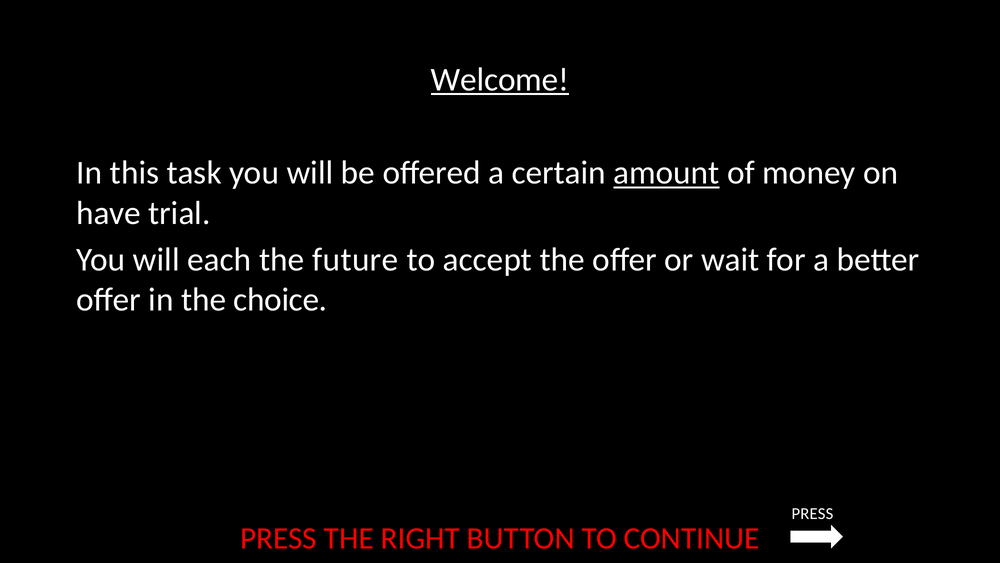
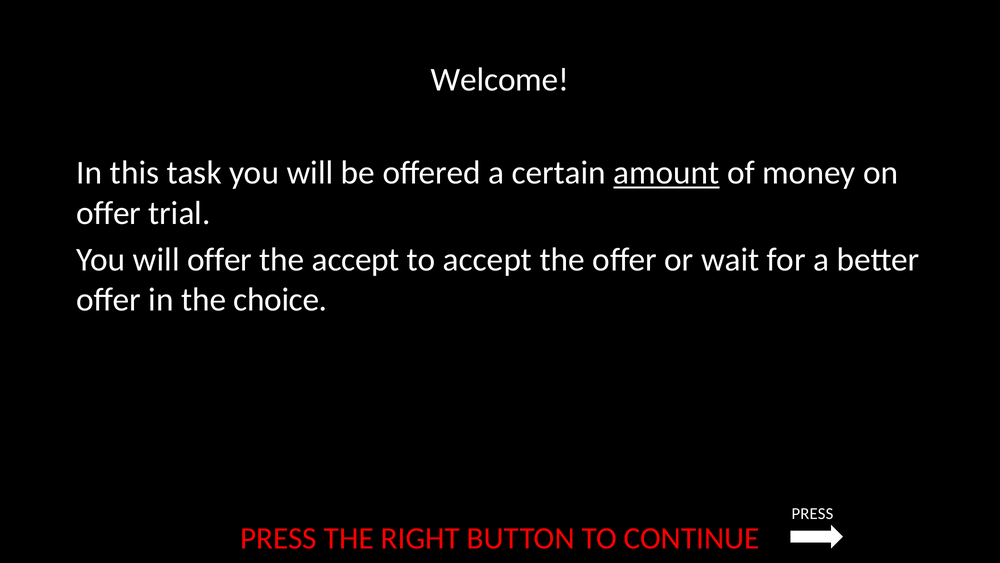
Welcome underline: present -> none (500, 79)
have: have -> offer (109, 213)
will each: each -> offer (220, 259)
the future: future -> accept (356, 259)
